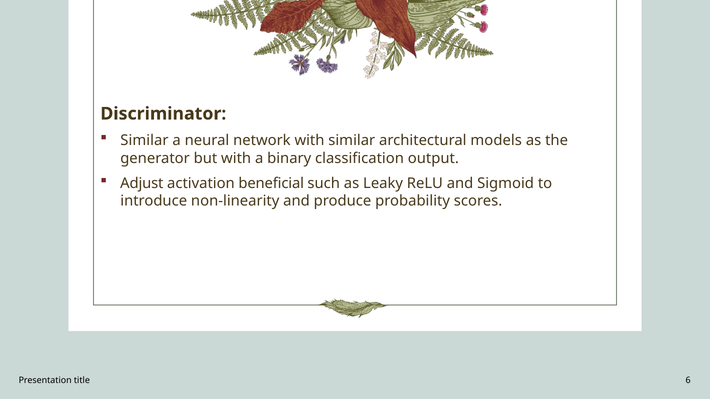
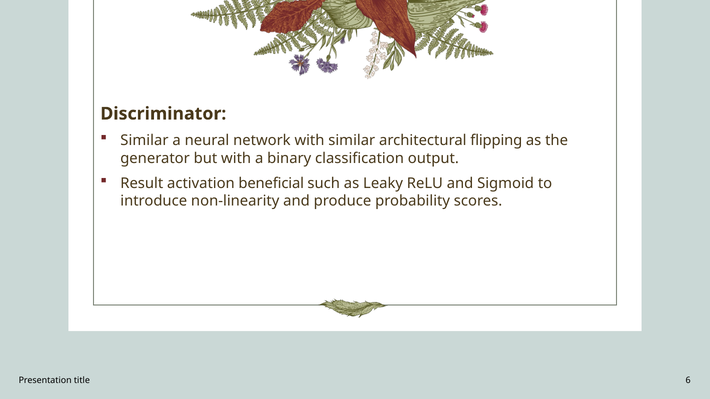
models: models -> flipping (496, 141)
Adjust: Adjust -> Result (142, 183)
